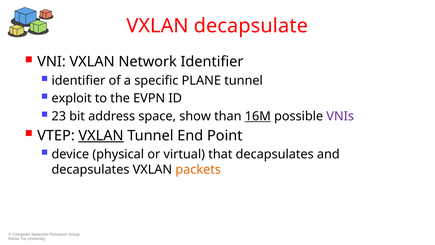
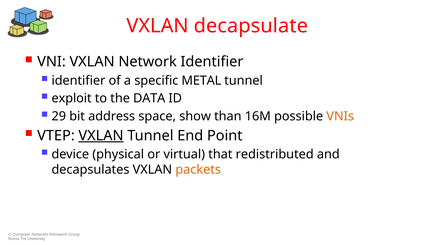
PLANE: PLANE -> METAL (201, 80)
EVPN: EVPN -> DATA (149, 98)
23: 23 -> 29 (59, 116)
16M underline: present -> none (258, 116)
VNIs colour: purple -> orange (340, 116)
that decapsulates: decapsulates -> redistributed (275, 154)
